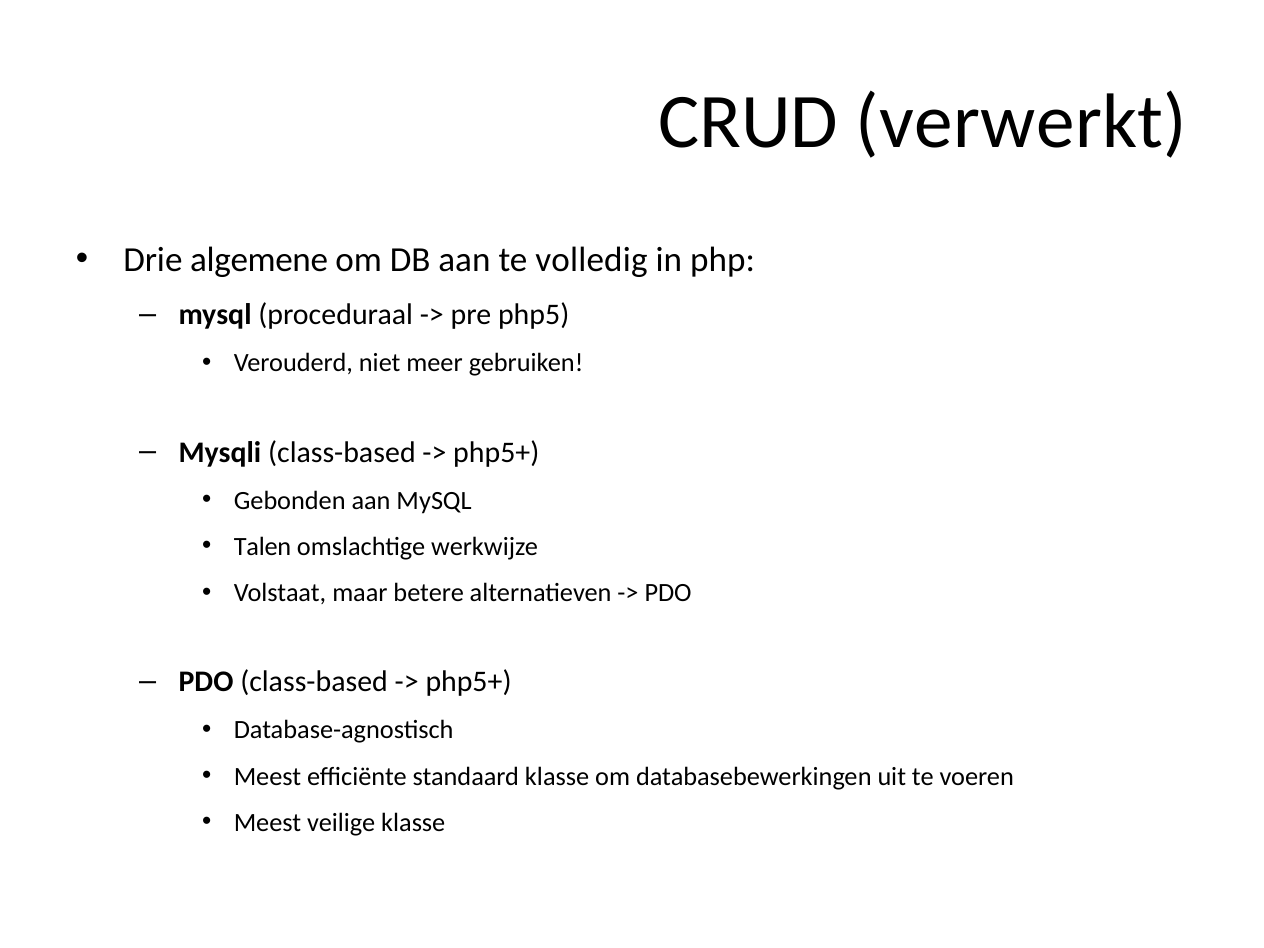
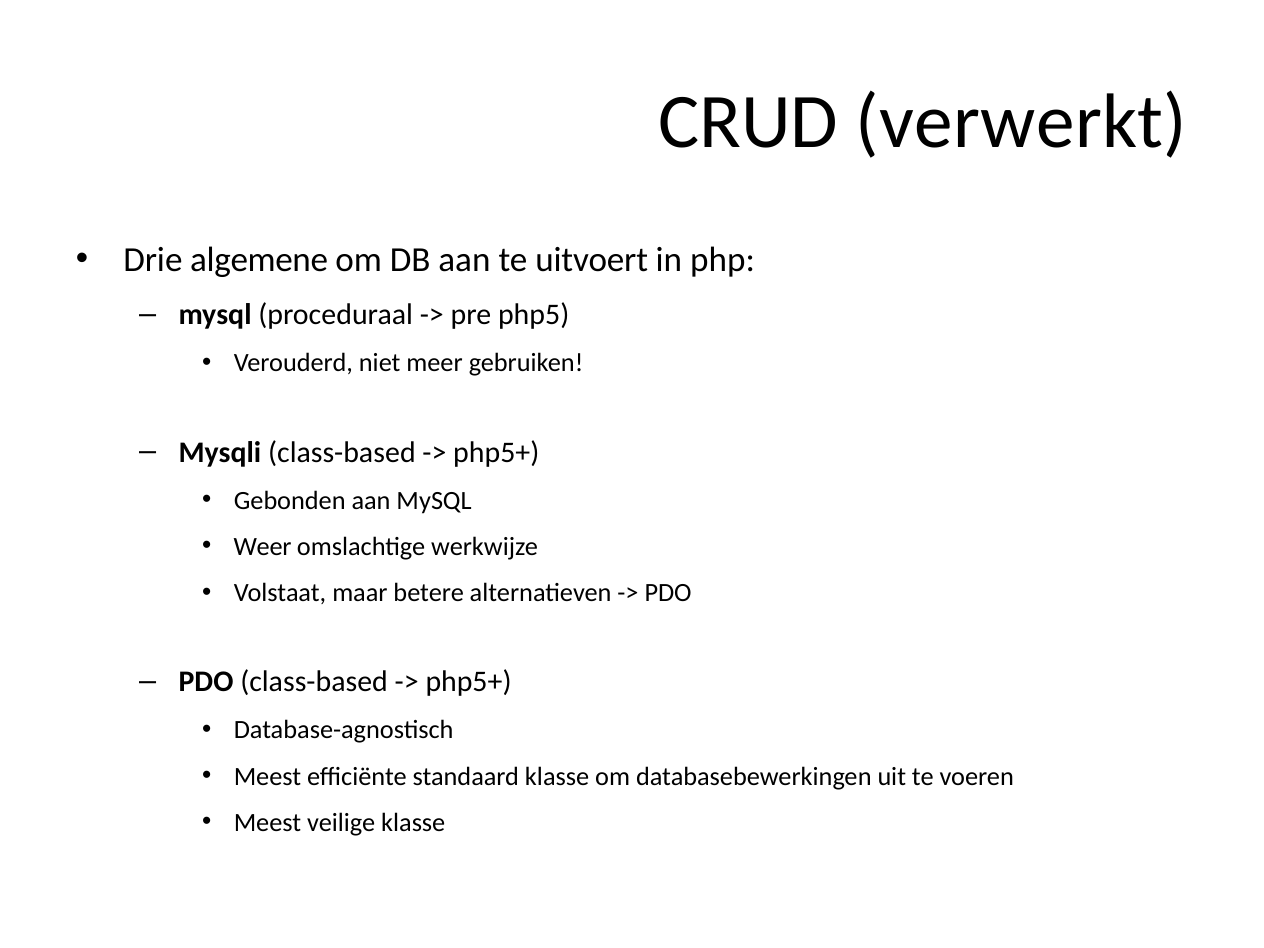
volledig: volledig -> uitvoert (592, 259)
Talen: Talen -> Weer (263, 547)
